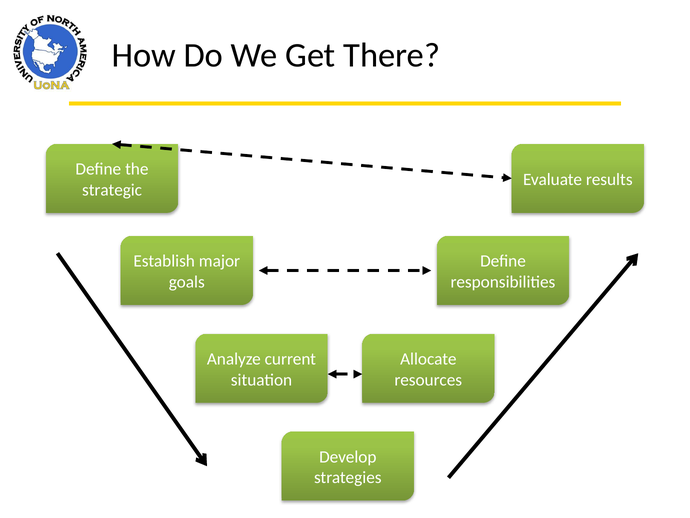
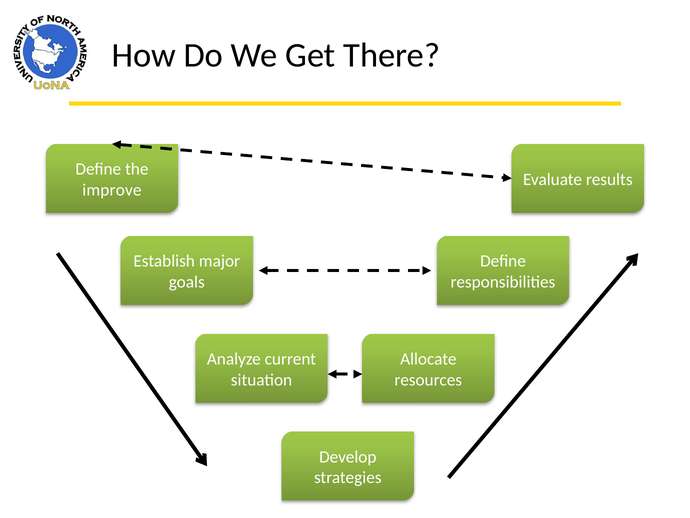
strategic: strategic -> improve (112, 190)
